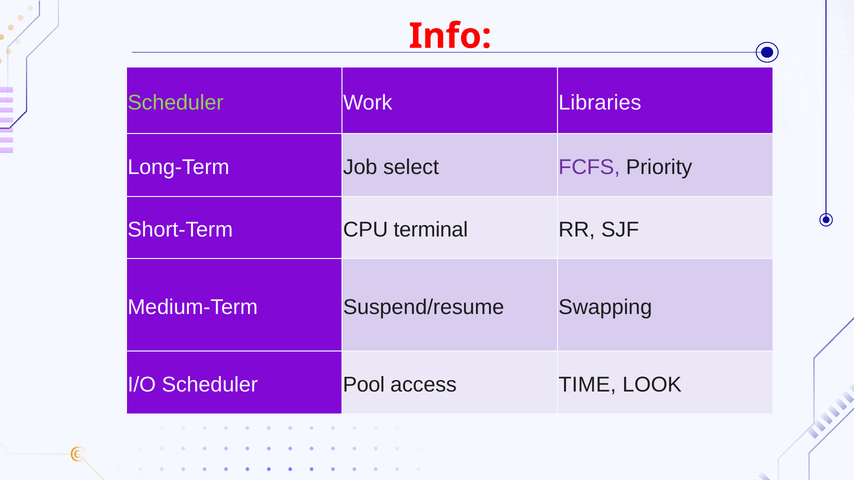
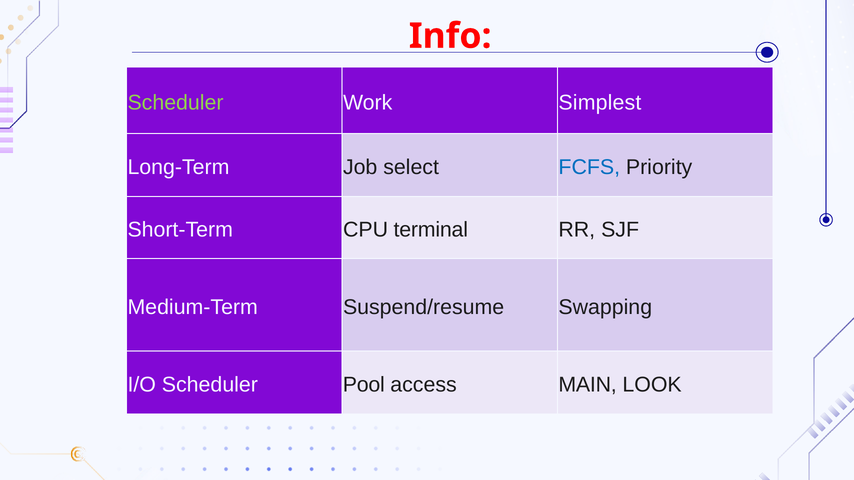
Libraries: Libraries -> Simplest (600, 103)
FCFS colour: purple -> blue (589, 167)
TIME: TIME -> MAIN (588, 385)
